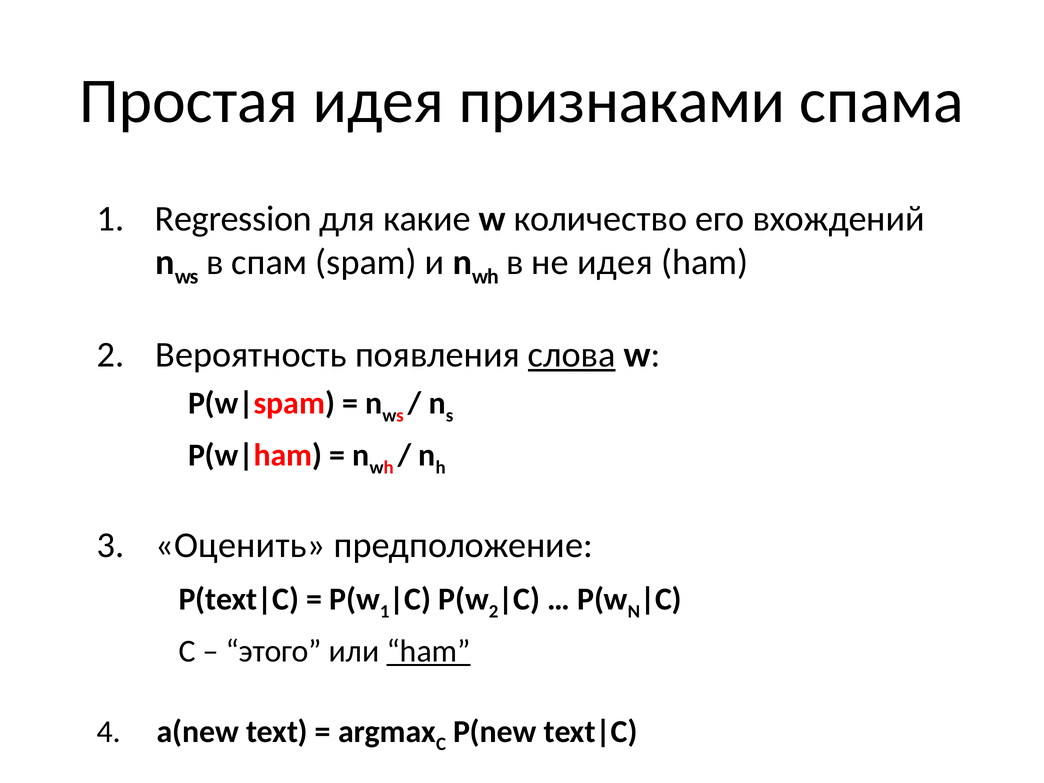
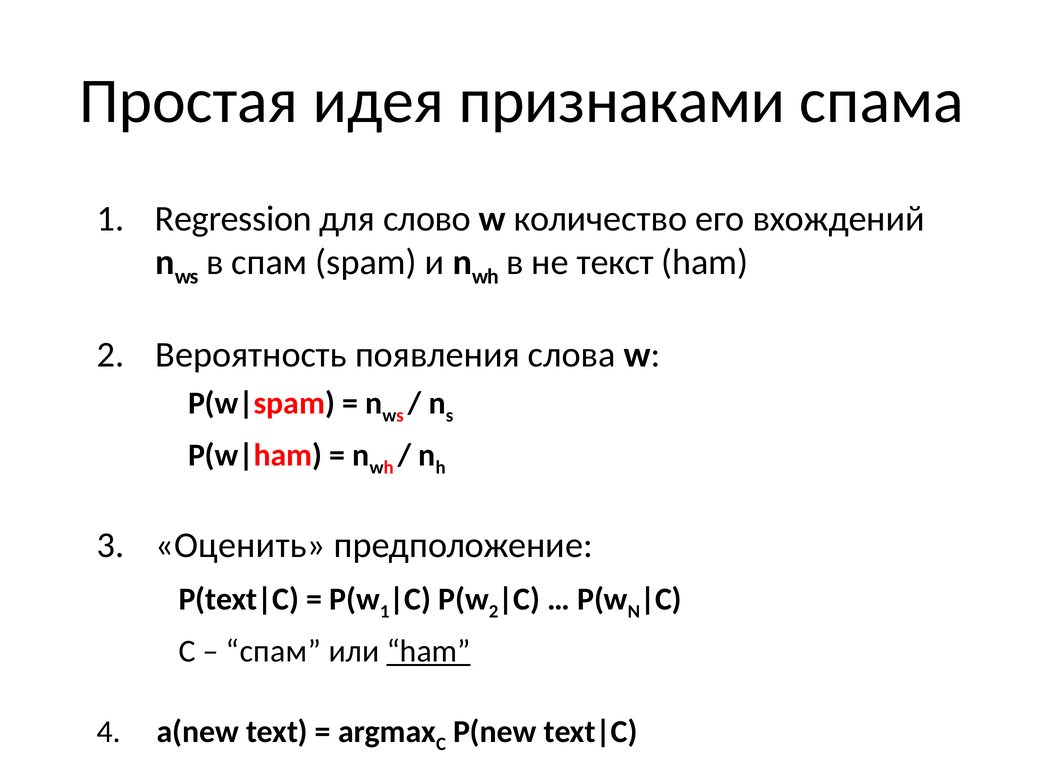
какие: какие -> слово (427, 219)
не идея: идея -> текст (615, 262)
слова underline: present -> none (572, 355)
этого: этого -> спам (273, 651)
